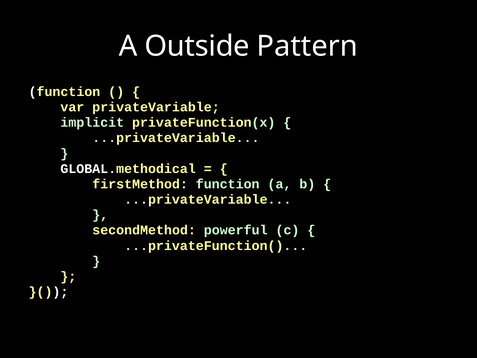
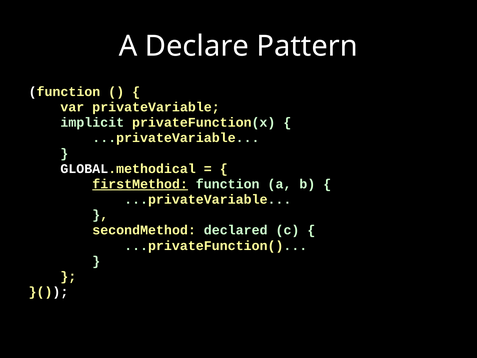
Outside: Outside -> Declare (197, 46)
firstMethod underline: none -> present (140, 184)
powerful: powerful -> declared (236, 230)
